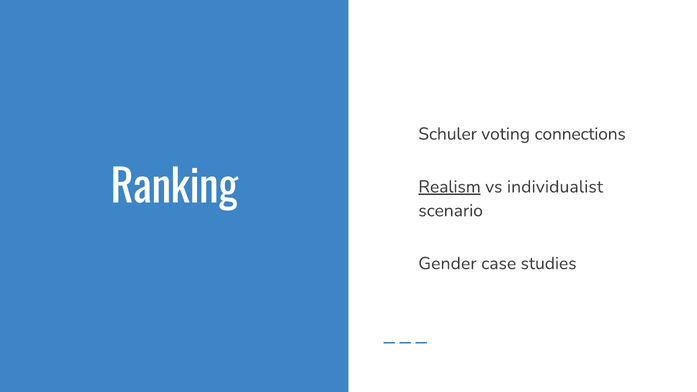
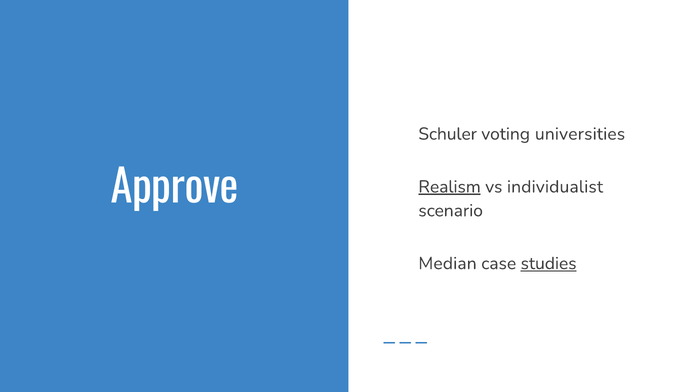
connections: connections -> universities (580, 134)
Ranking: Ranking -> Approve (175, 188)
Gender: Gender -> Median (447, 263)
studies underline: none -> present (549, 263)
